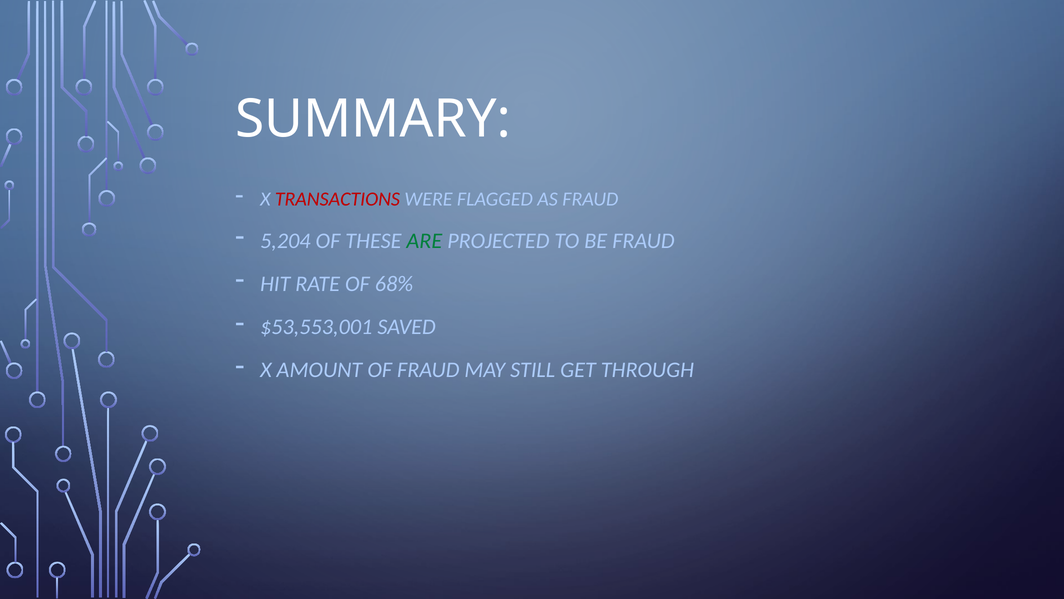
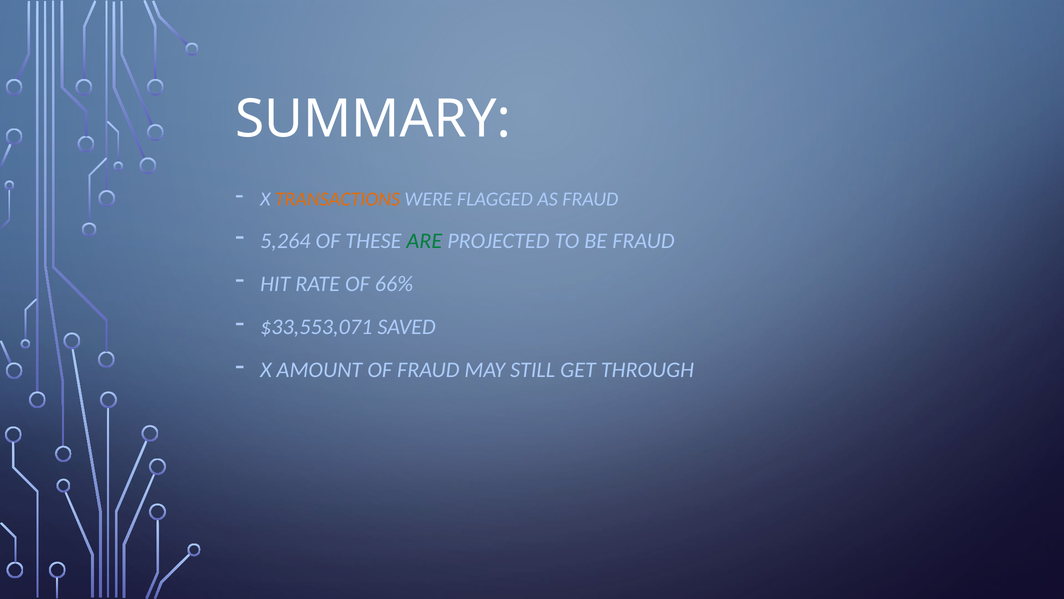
TRANSACTIONS colour: red -> orange (337, 199)
5,204: 5,204 -> 5,264 (285, 241)
68%: 68% -> 66% (394, 284)
$53,553,001: $53,553,001 -> $33,553,071 (316, 327)
